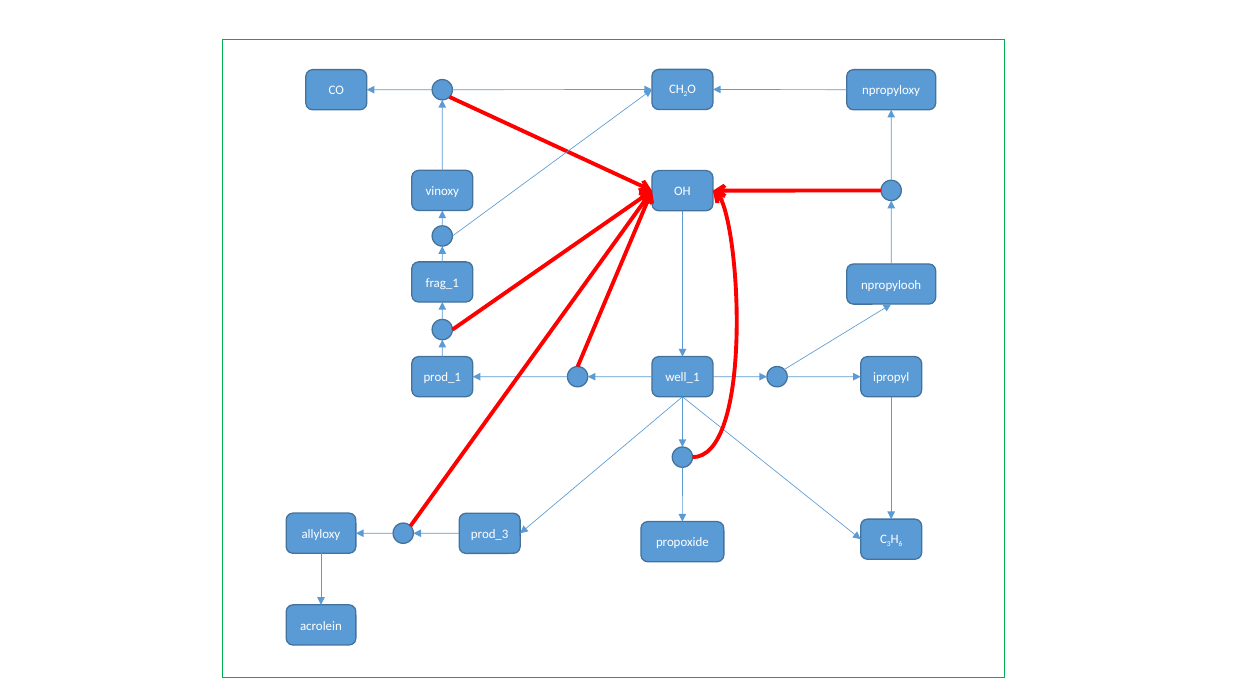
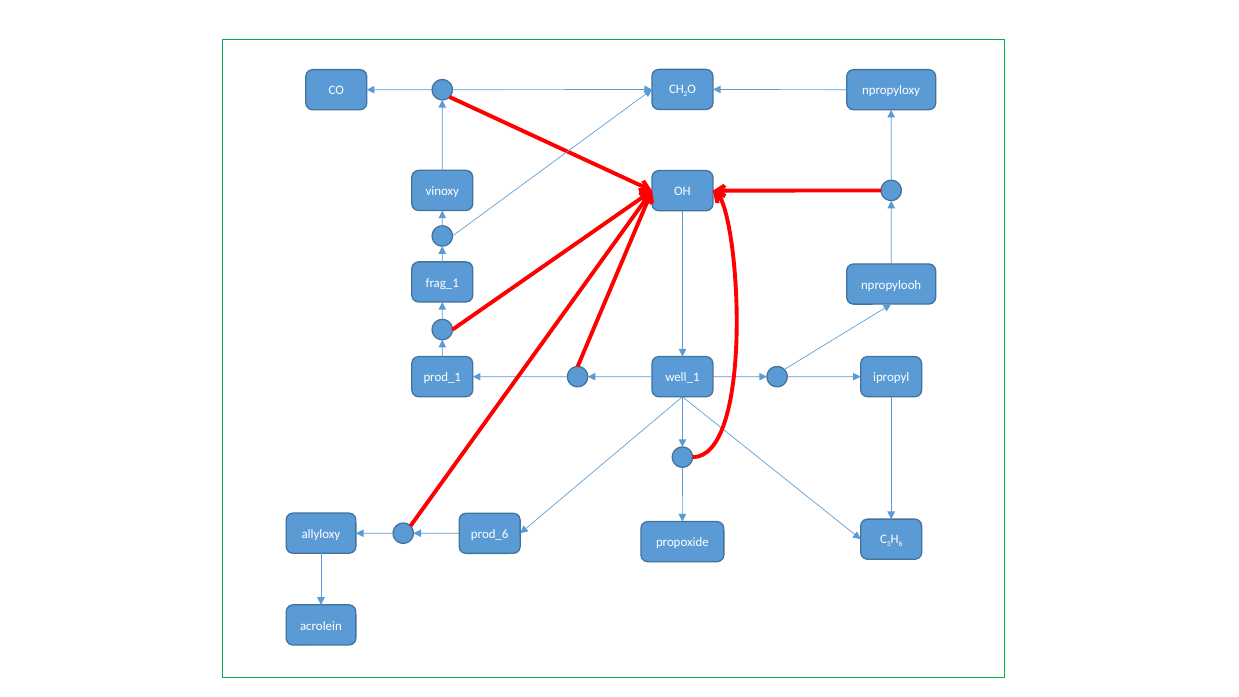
prod_3: prod_3 -> prod_6 (490, 534)
